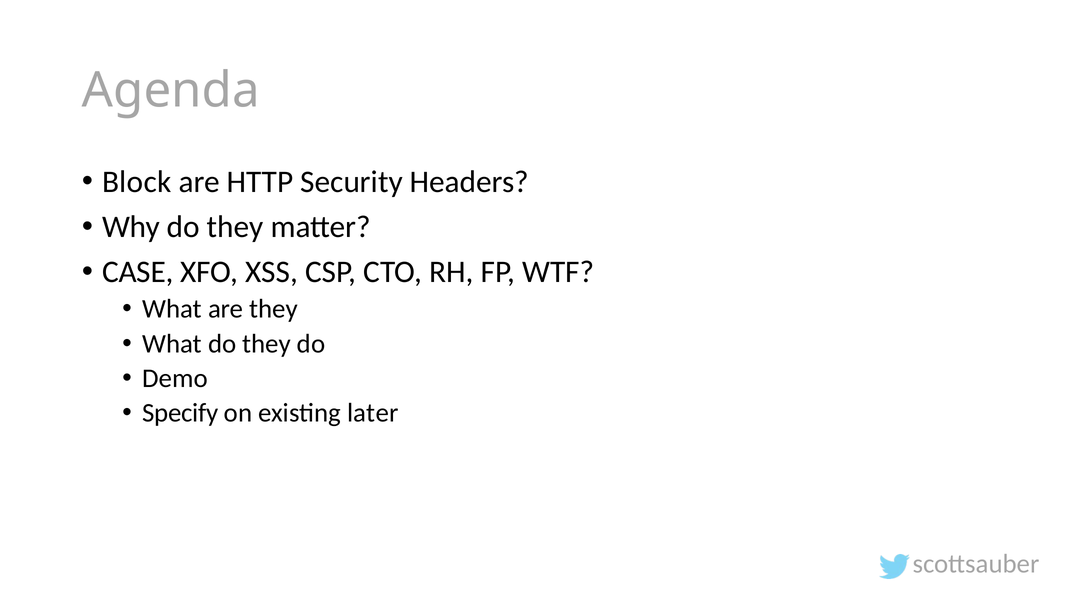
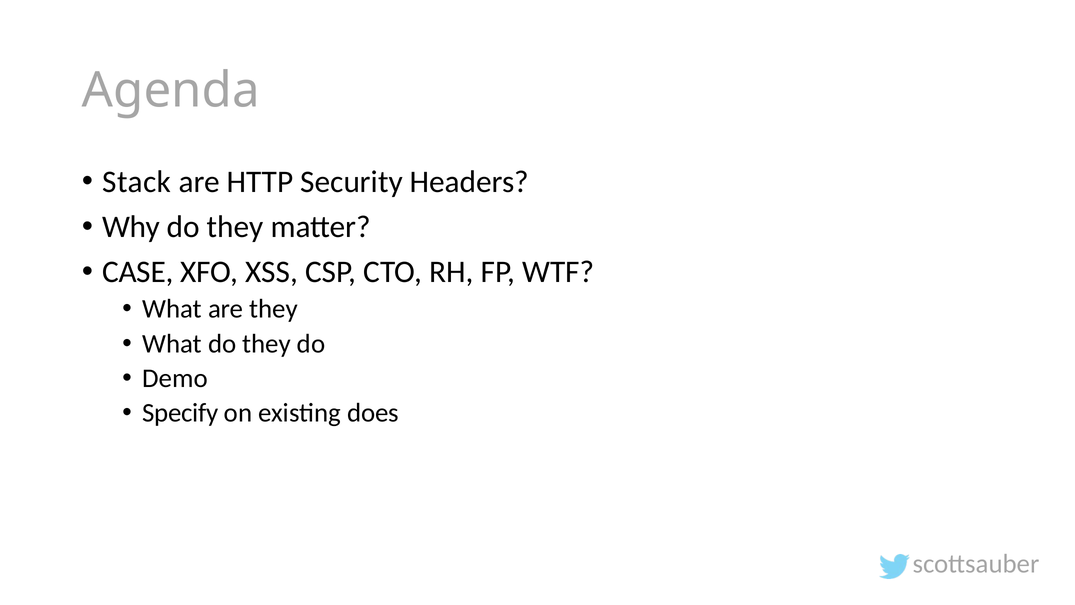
Block: Block -> Stack (137, 182)
later: later -> does (373, 413)
